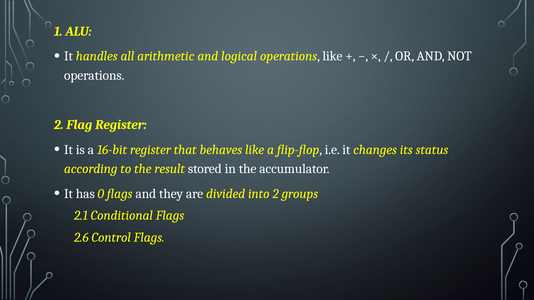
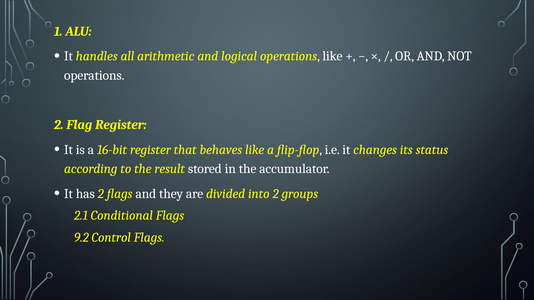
has 0: 0 -> 2 (101, 194)
2.6: 2.6 -> 9.2 (81, 238)
